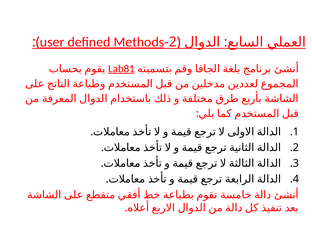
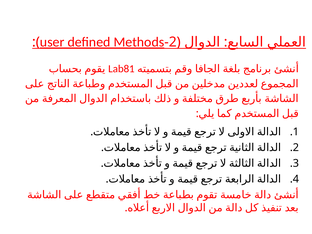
Lab81 underline: present -> none (121, 69)
